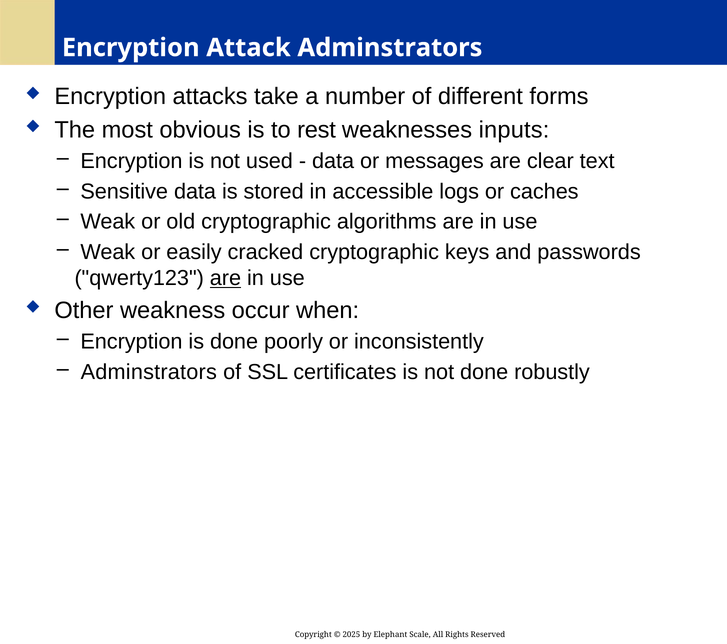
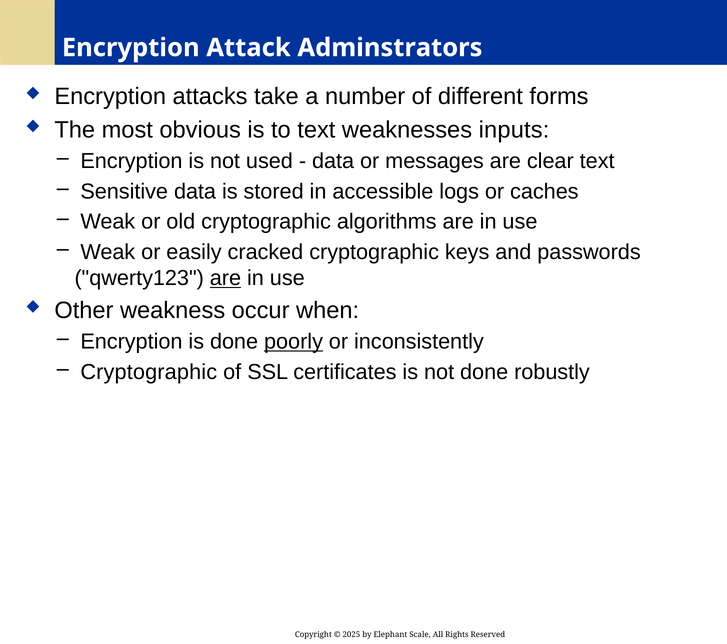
to rest: rest -> text (316, 130)
poorly underline: none -> present (294, 341)
Adminstrators: Adminstrators -> Cryptographic (149, 372)
